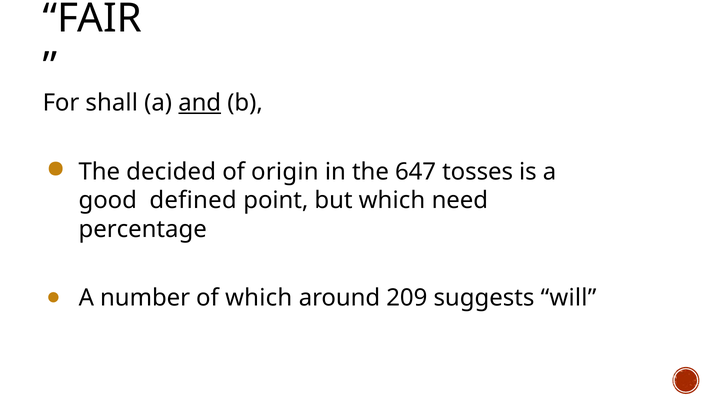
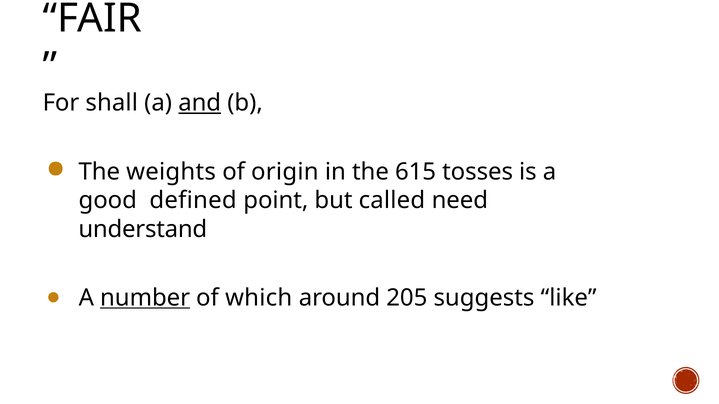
decided: decided -> weights (171, 172)
647: 647 -> 615 (416, 172)
but which: which -> called (392, 201)
percentage: percentage -> understand (143, 229)
number underline: none -> present (145, 298)
209: 209 -> 205 (407, 298)
will: will -> like (569, 298)
